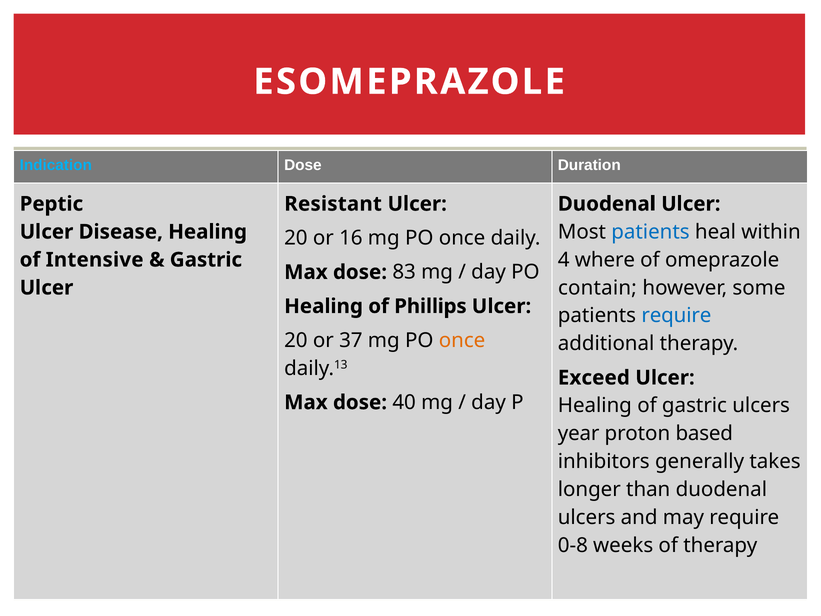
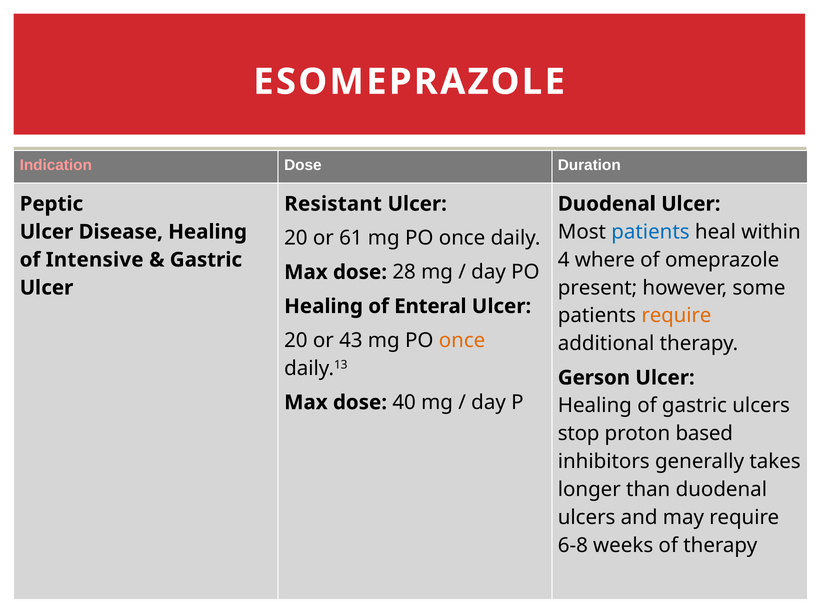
Indication colour: light blue -> pink (56, 165)
16: 16 -> 61 (351, 238)
83: 83 -> 28 (404, 272)
contain: contain -> present (598, 288)
Phillips: Phillips -> Enteral (430, 306)
require colour: blue -> orange (676, 316)
37: 37 -> 43 (351, 340)
Exceed: Exceed -> Gerson (594, 378)
year: year -> stop (579, 433)
0-8: 0-8 -> 6-8 (573, 545)
